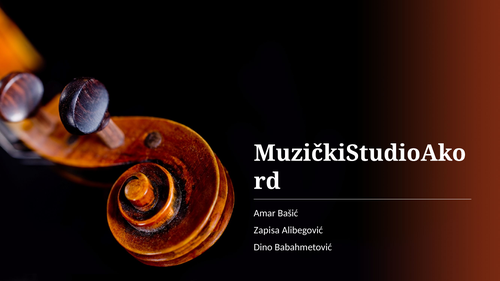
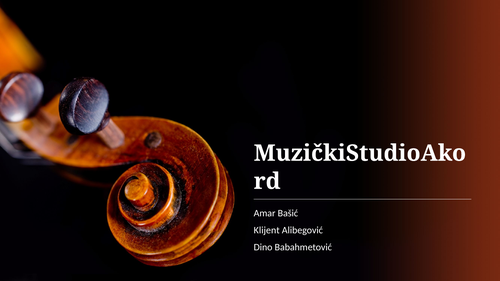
Zapisa: Zapisa -> Klijent (267, 231)
